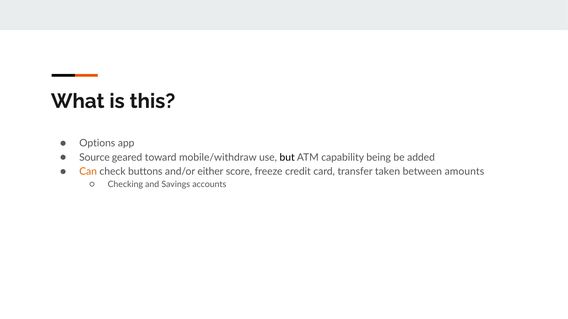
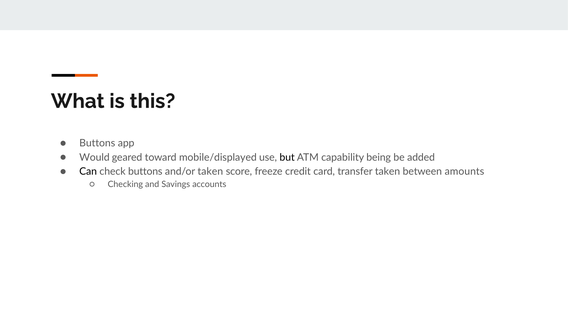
Options: Options -> Buttons (97, 144)
Source: Source -> Would (94, 158)
mobile/withdraw: mobile/withdraw -> mobile/displayed (218, 158)
Can colour: orange -> black (88, 172)
and/or either: either -> taken (210, 172)
